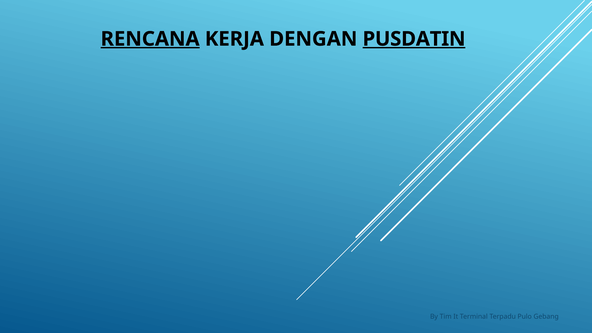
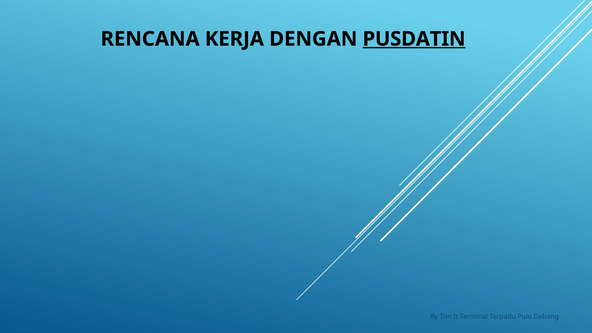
RENCANA underline: present -> none (150, 39)
